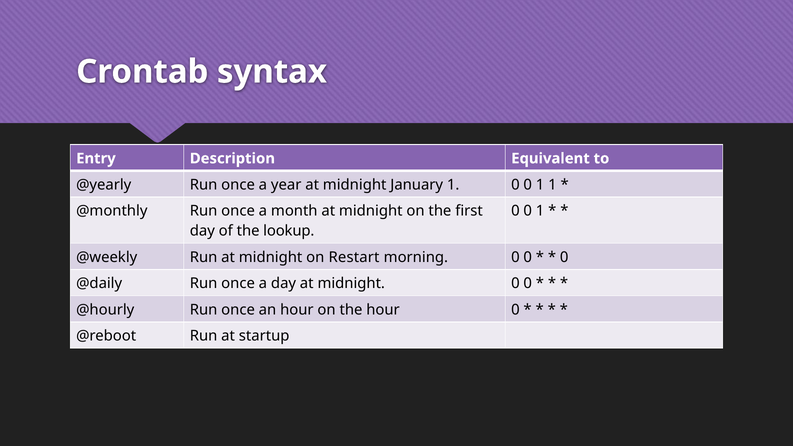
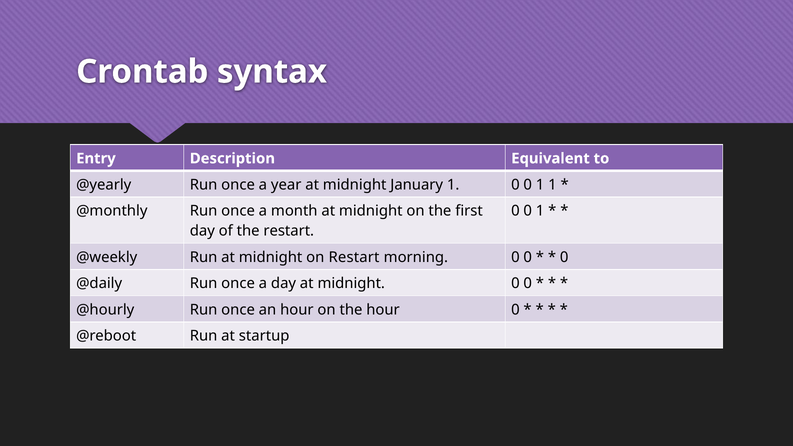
the lookup: lookup -> restart (289, 231)
